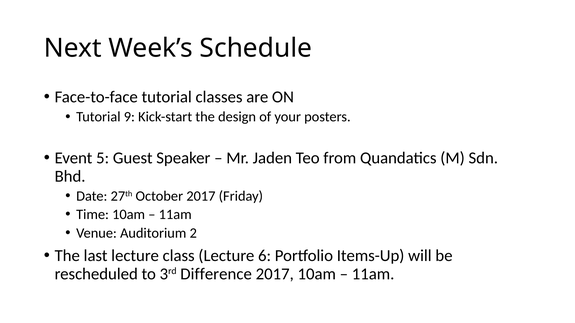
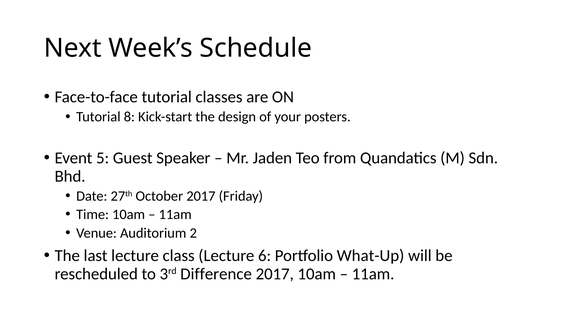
9: 9 -> 8 (129, 117)
Items-Up: Items-Up -> What-Up (371, 256)
